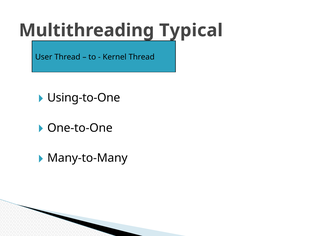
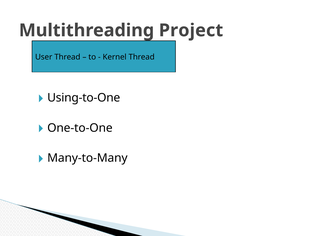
Typical: Typical -> Project (191, 30)
